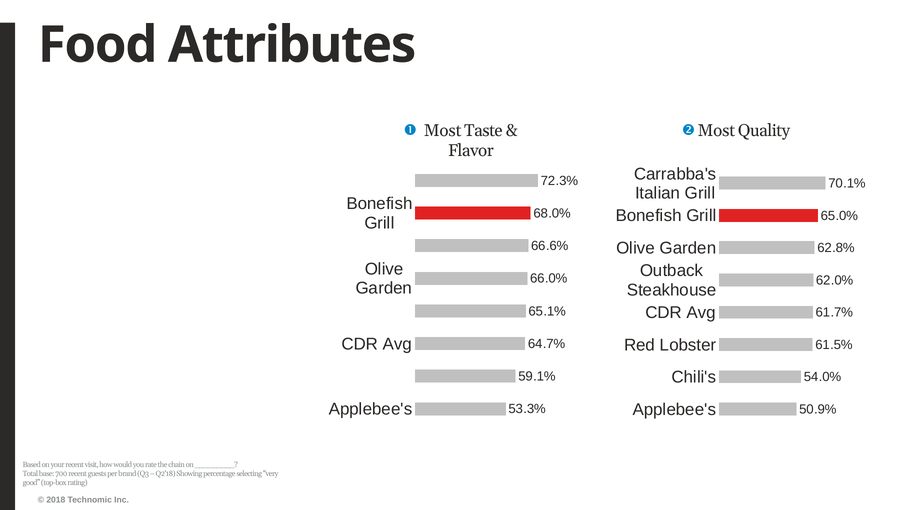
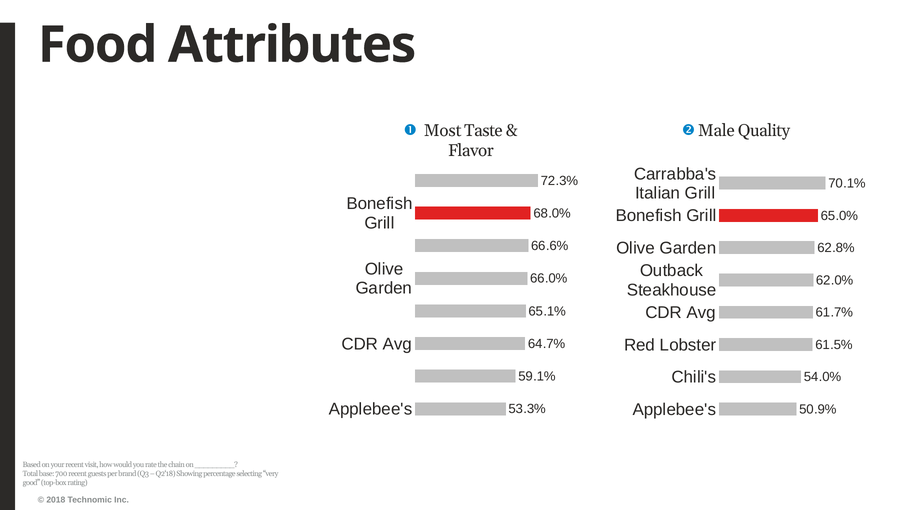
Most: Most -> Male (716, 130)
